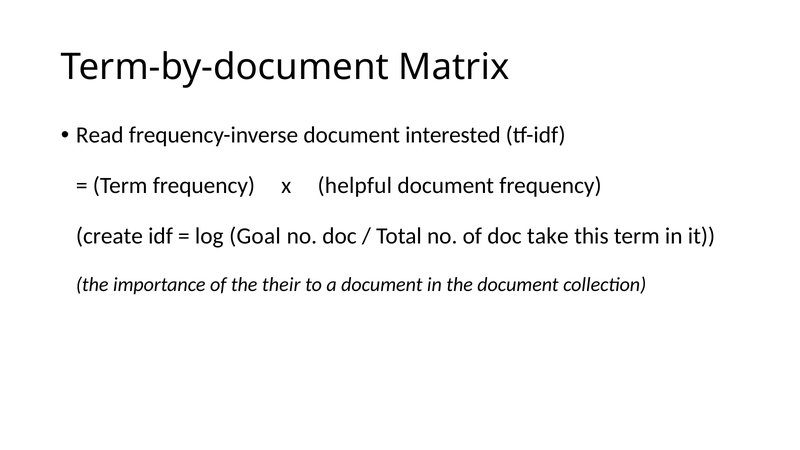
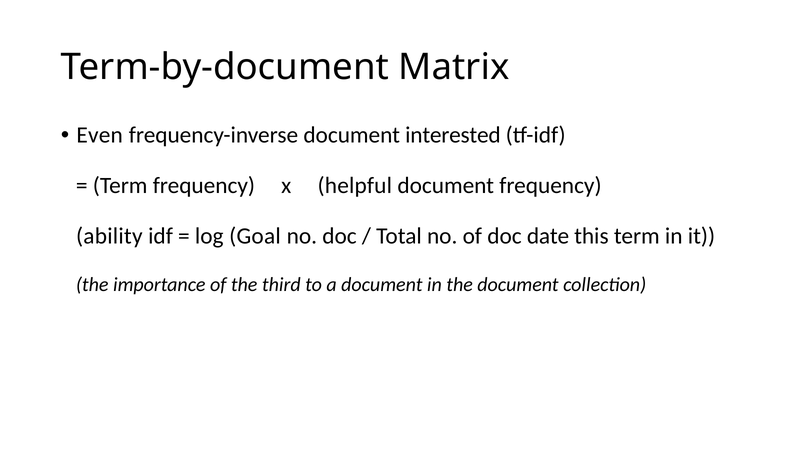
Read: Read -> Even (100, 135)
create: create -> ability (109, 236)
take: take -> date (548, 236)
their: their -> third (281, 284)
